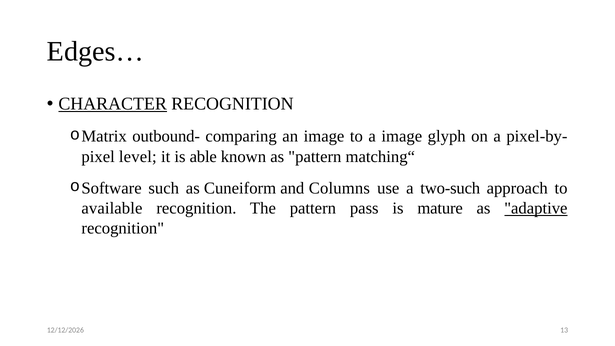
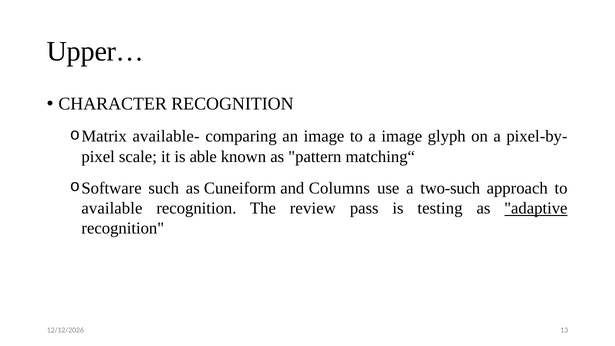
Edges…: Edges… -> Upper… (96, 52)
CHARACTER underline: present -> none (113, 104)
outbound-: outbound- -> available- (166, 136)
level: level -> scale (138, 156)
The pattern: pattern -> review (313, 208)
mature: mature -> testing (440, 208)
